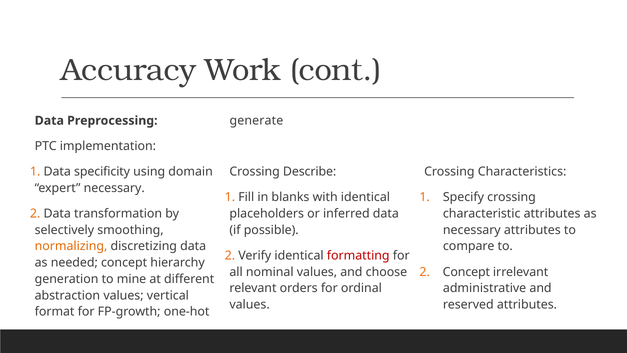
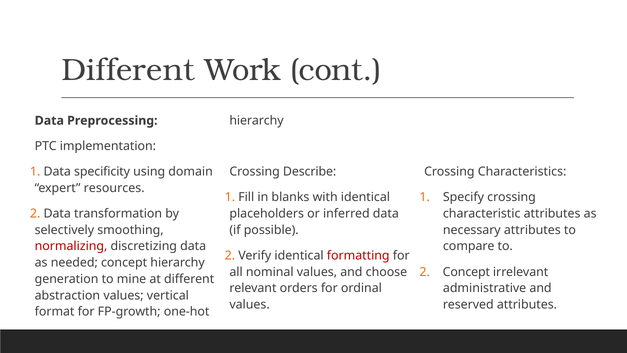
Accuracy: Accuracy -> Different (128, 70)
generate: generate -> hierarchy (257, 121)
expert necessary: necessary -> resources (114, 188)
normalizing colour: orange -> red (71, 246)
